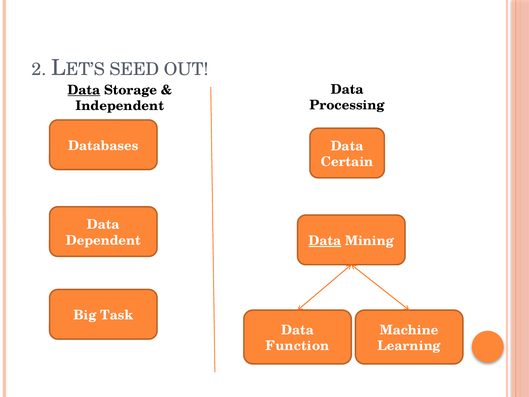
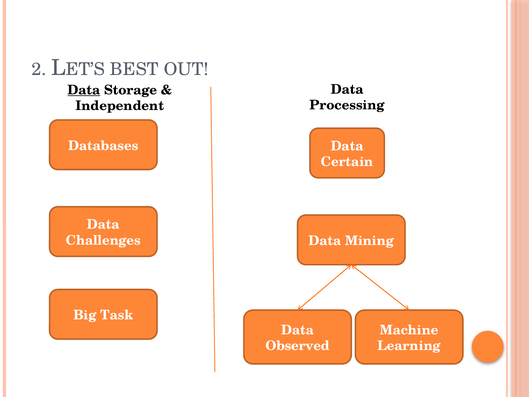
SEED: SEED -> BEST (134, 69)
Dependent: Dependent -> Challenges (103, 240)
Data underline: present -> none (325, 241)
Function: Function -> Observed (298, 346)
